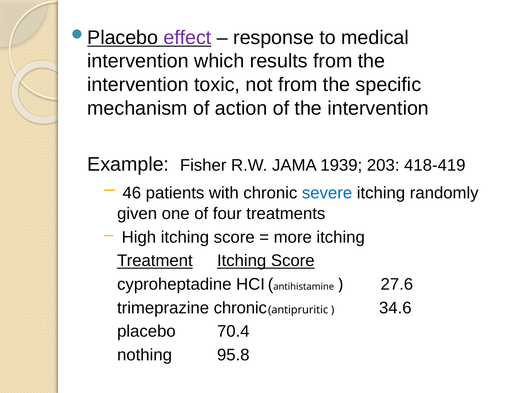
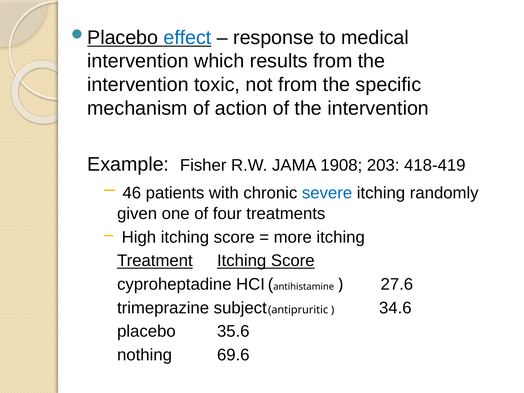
effect colour: purple -> blue (188, 38)
1939: 1939 -> 1908 (341, 165)
trimeprazine chronic: chronic -> subject (240, 308)
70.4: 70.4 -> 35.6 (233, 331)
95.8: 95.8 -> 69.6 (233, 355)
